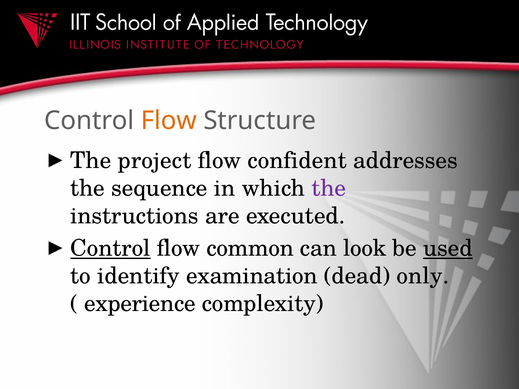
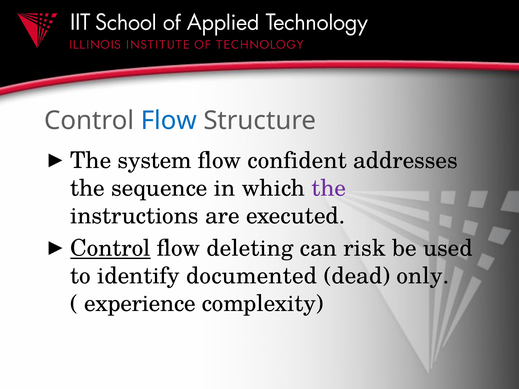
Flow colour: orange -> blue (169, 121)
project: project -> system (155, 161)
common: common -> deleting (250, 248)
look: look -> risk (365, 248)
used underline: present -> none (448, 248)
examination: examination -> documented (252, 276)
